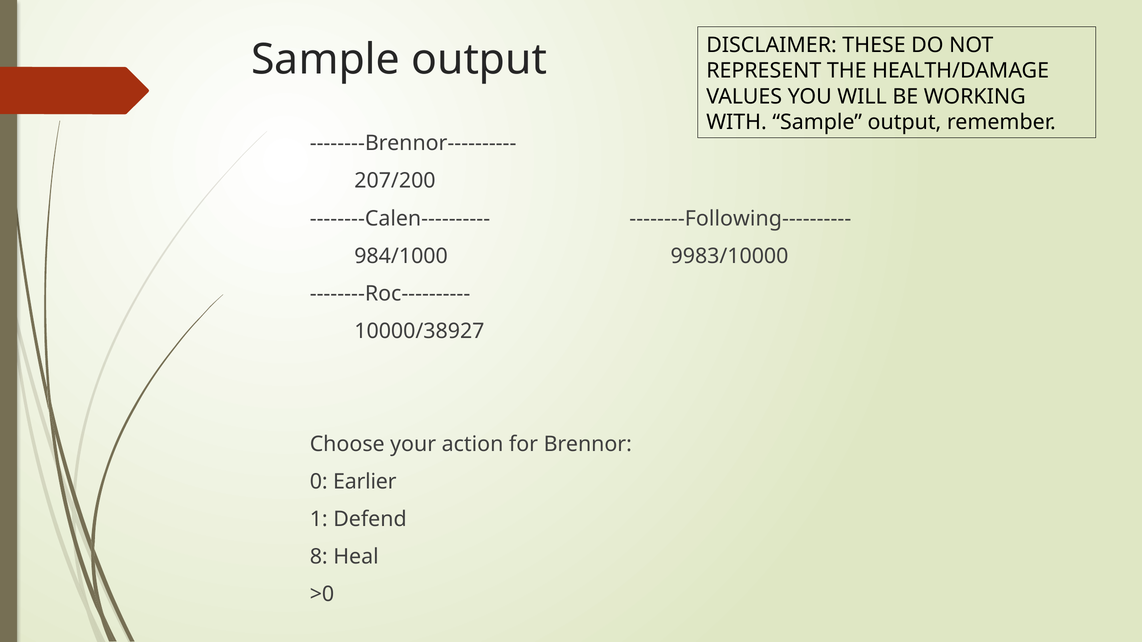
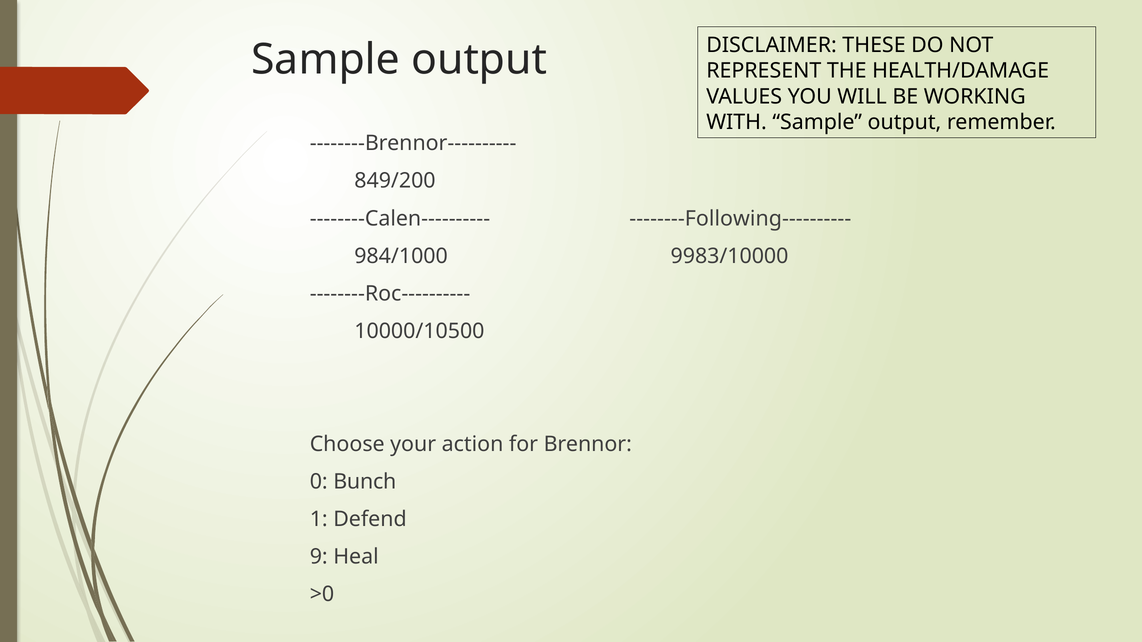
207/200: 207/200 -> 849/200 (395, 181)
10000/38927: 10000/38927 -> 10000/10500 (419, 331)
Earlier: Earlier -> Bunch (365, 482)
8: 8 -> 9 (319, 557)
